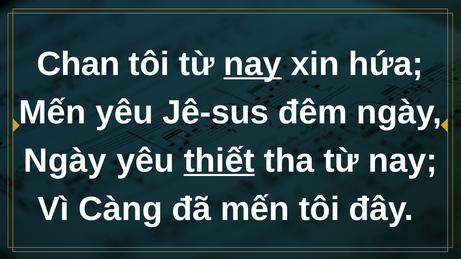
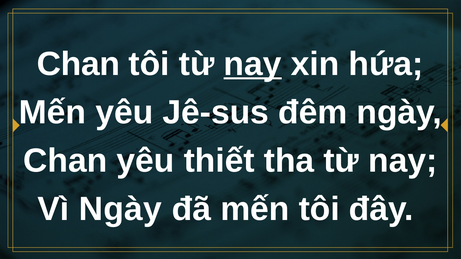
Ngày: Ngày -> Chan (65, 161)
thiết underline: present -> none (219, 161)
Vì Càng: Càng -> Ngày (120, 209)
